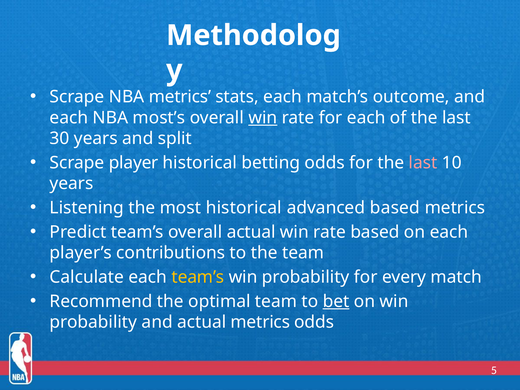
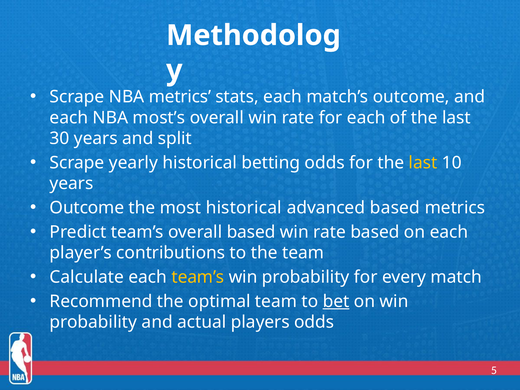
win underline: present -> none (263, 118)
player: player -> yearly (133, 163)
last colour: pink -> yellow (423, 163)
Listening: Listening -> Outcome (87, 208)
overall actual: actual -> based (251, 232)
actual metrics: metrics -> players (260, 322)
